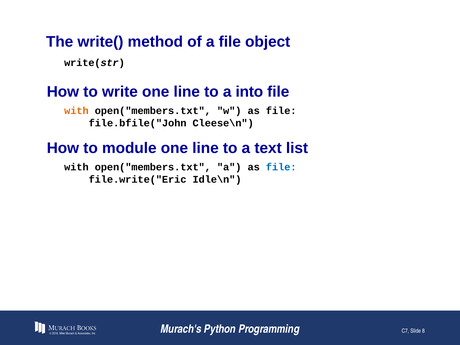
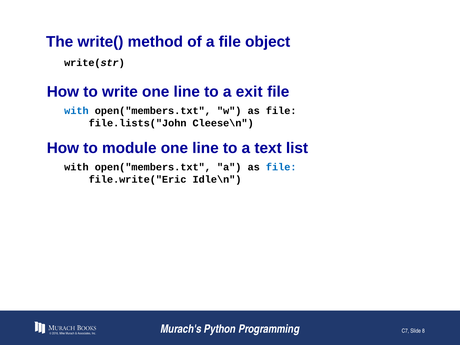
into: into -> exit (249, 92)
with colour: orange -> blue (76, 111)
file.bfile("John: file.bfile("John -> file.lists("John (138, 123)
